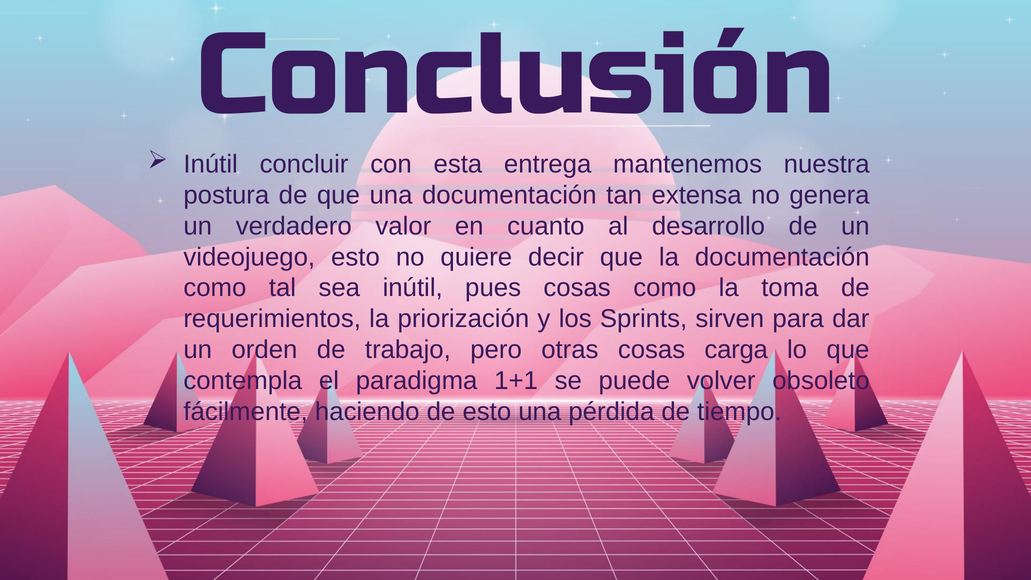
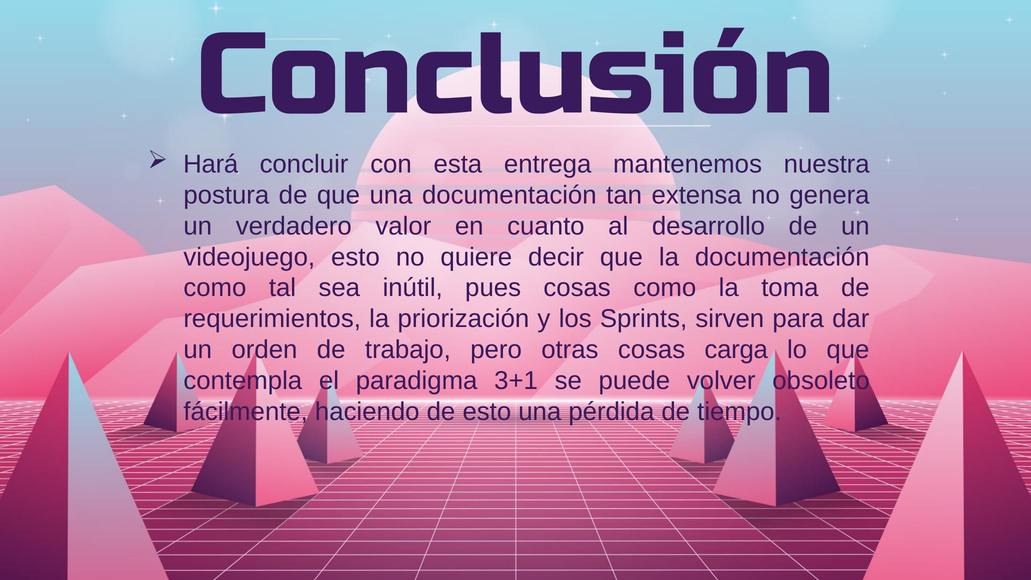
Inútil: Inútil -> Hará (211, 164)
1+1: 1+1 -> 3+1 (516, 381)
